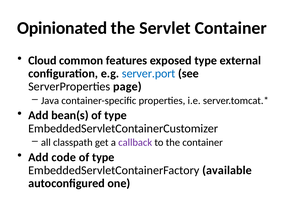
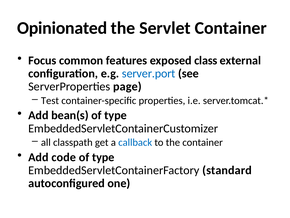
Cloud: Cloud -> Focus (42, 60)
exposed type: type -> class (206, 60)
Java: Java -> Test (50, 100)
callback colour: purple -> blue (135, 142)
available: available -> standard (227, 170)
